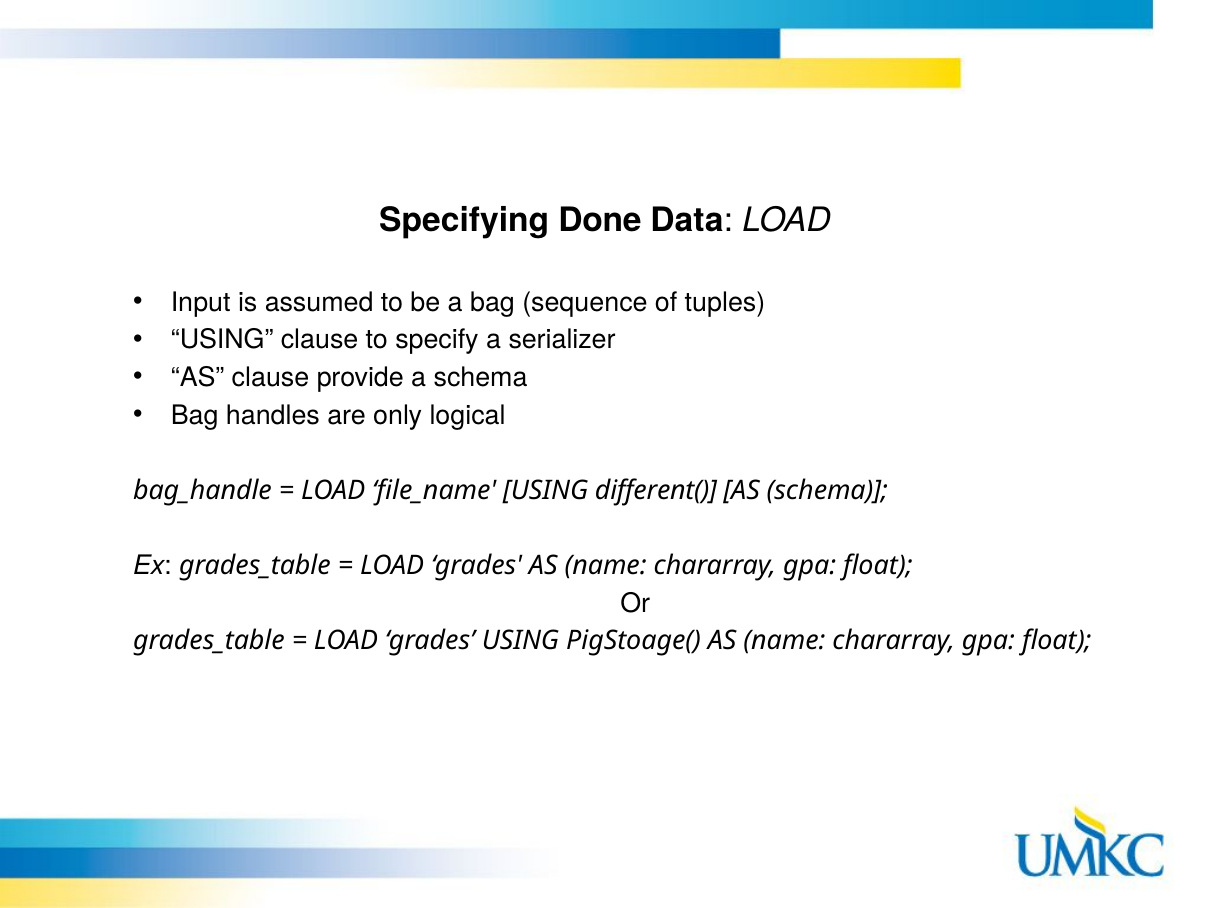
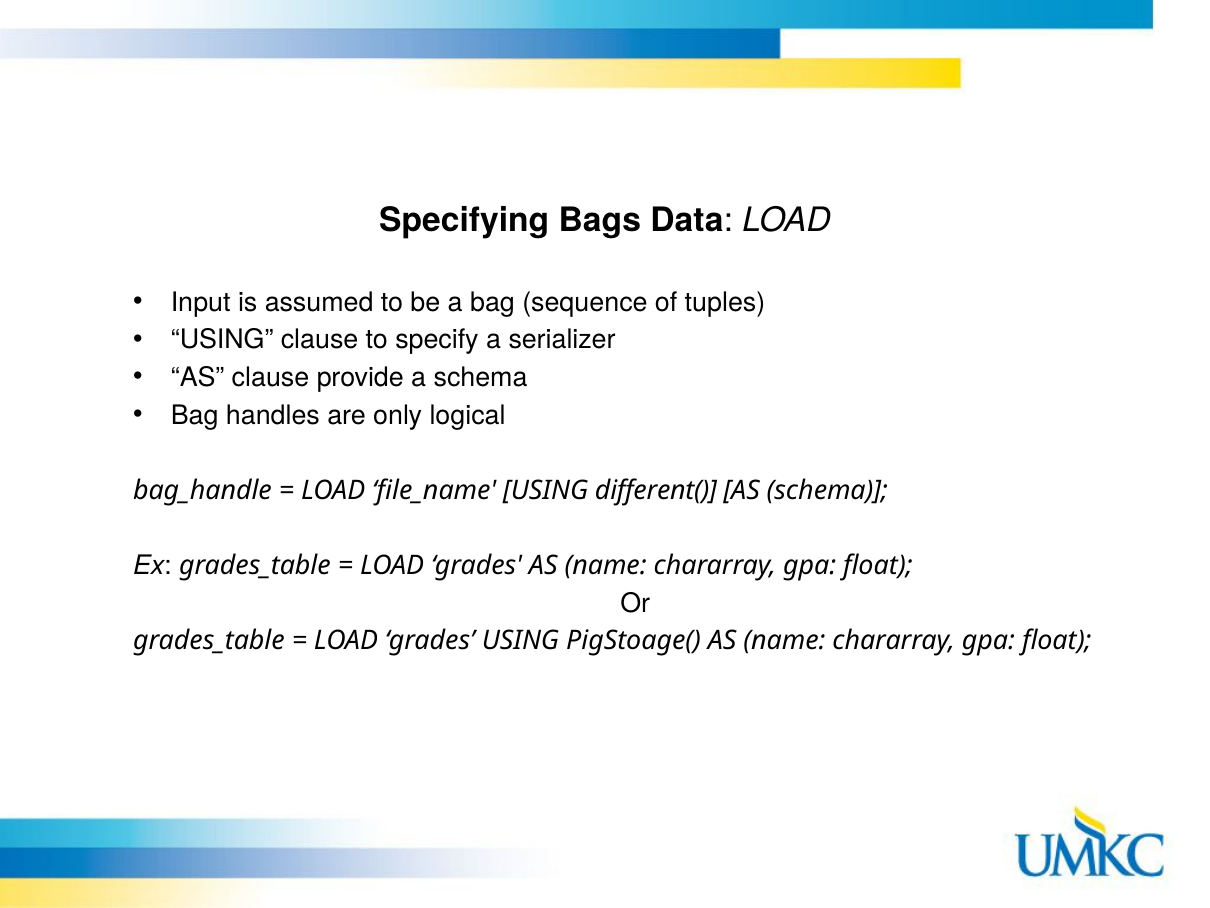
Done: Done -> Bags (600, 220)
